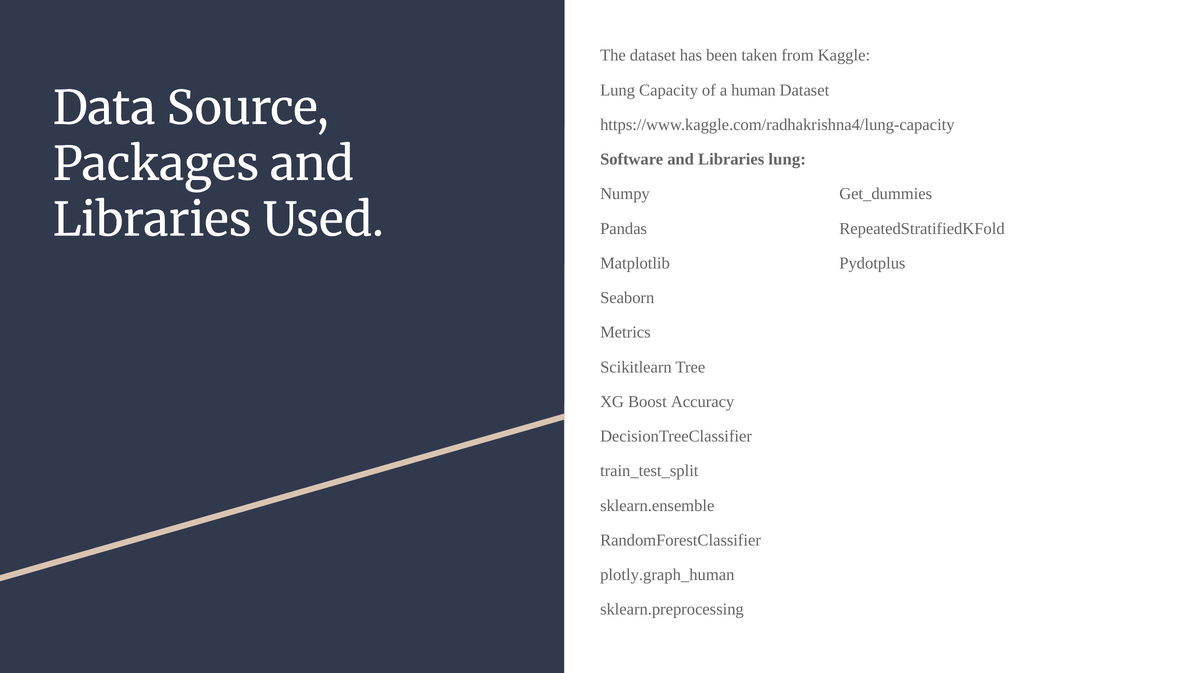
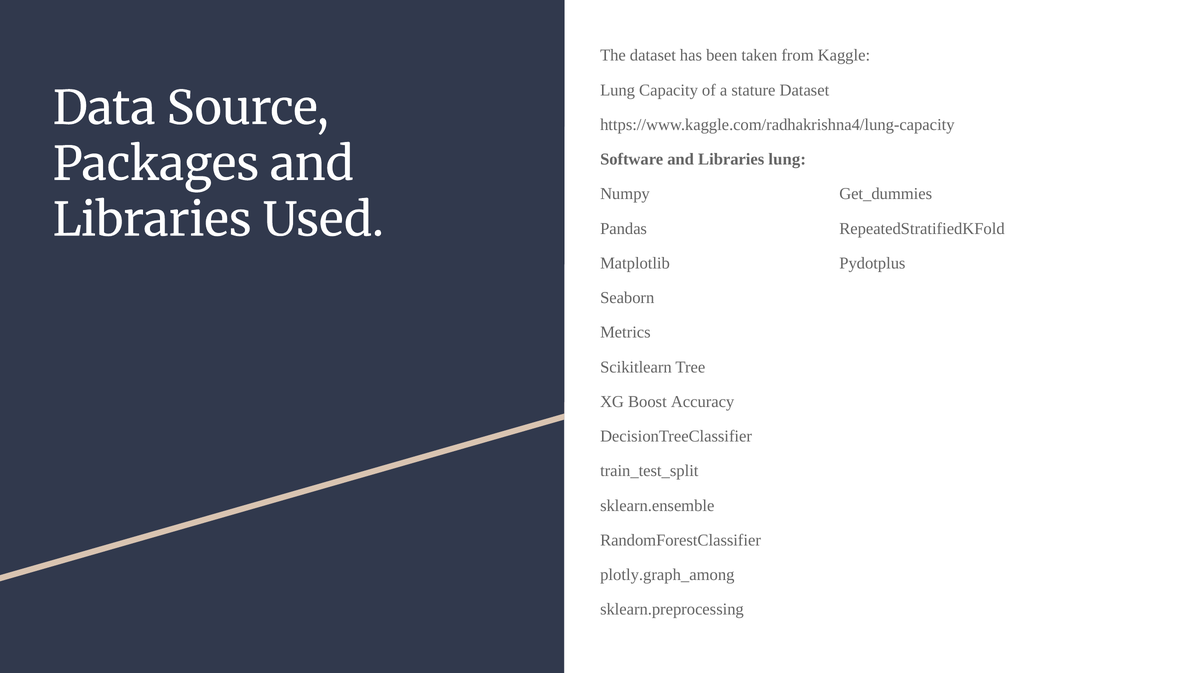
human: human -> stature (753, 90)
plotly.graph_human: plotly.graph_human -> plotly.graph_among (667, 575)
